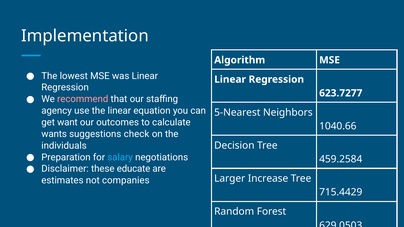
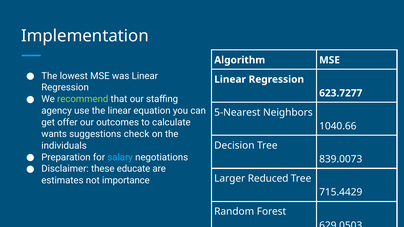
recommend colour: pink -> light green (83, 99)
want: want -> offer (67, 122)
459.2584: 459.2584 -> 839.0073 (341, 159)
Increase: Increase -> Reduced (268, 179)
companies: companies -> importance (126, 181)
